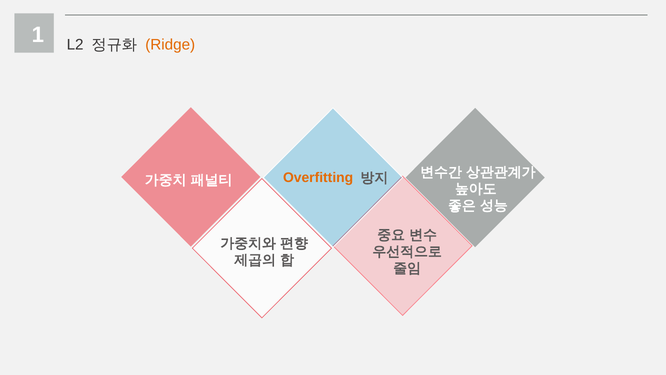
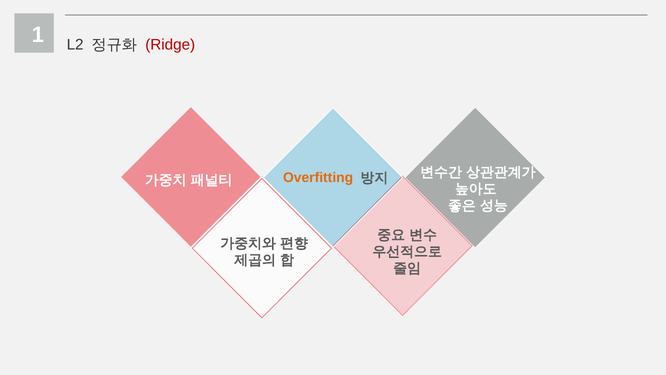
Ridge colour: orange -> red (170, 44)
